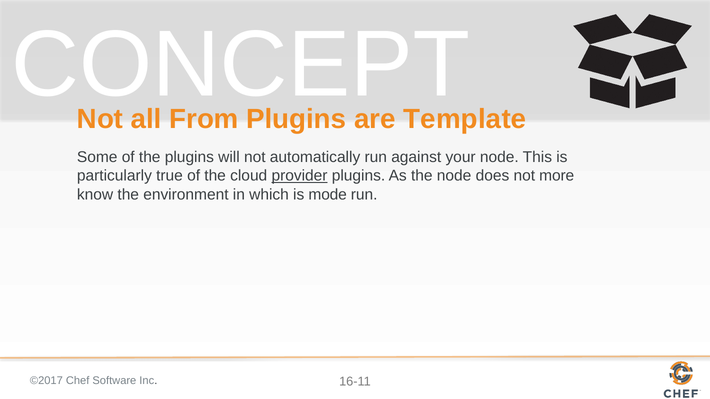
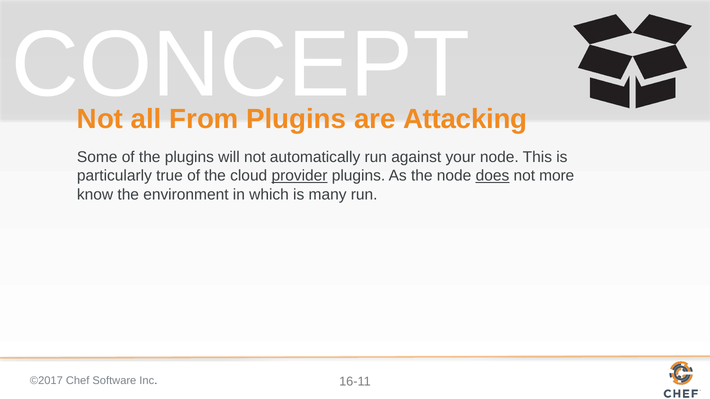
Template: Template -> Attacking (465, 119)
does underline: none -> present (492, 176)
mode: mode -> many (328, 195)
